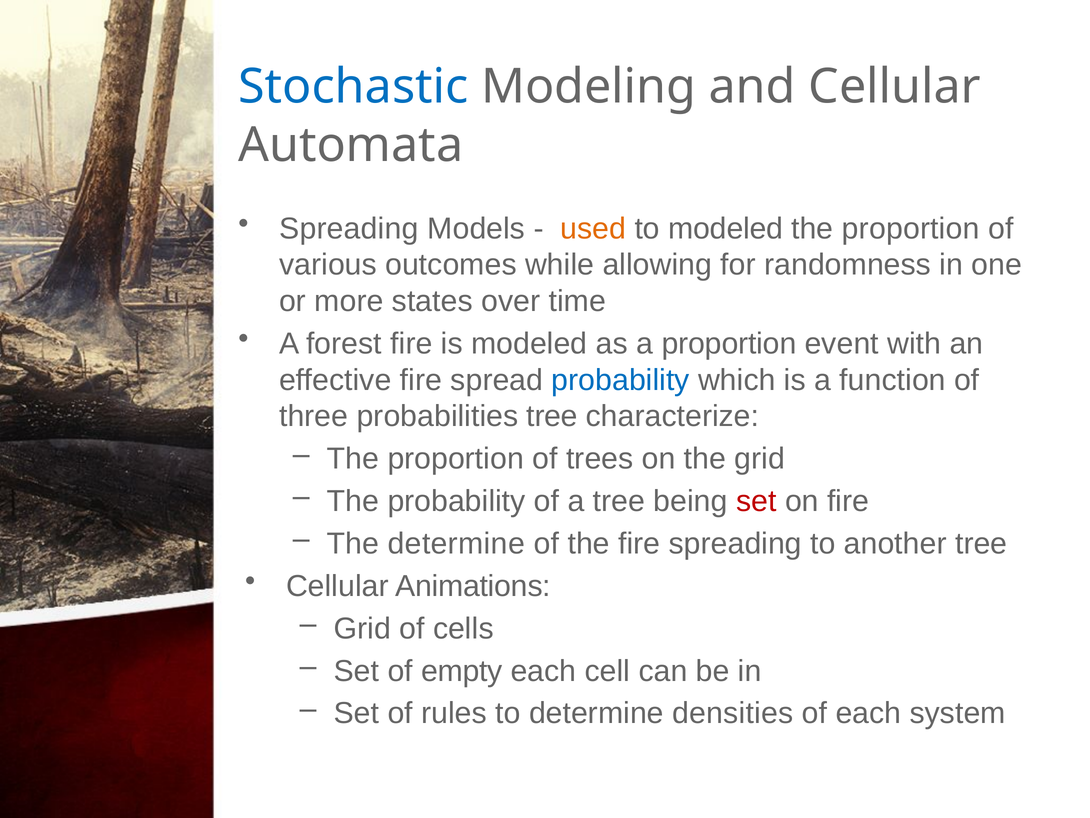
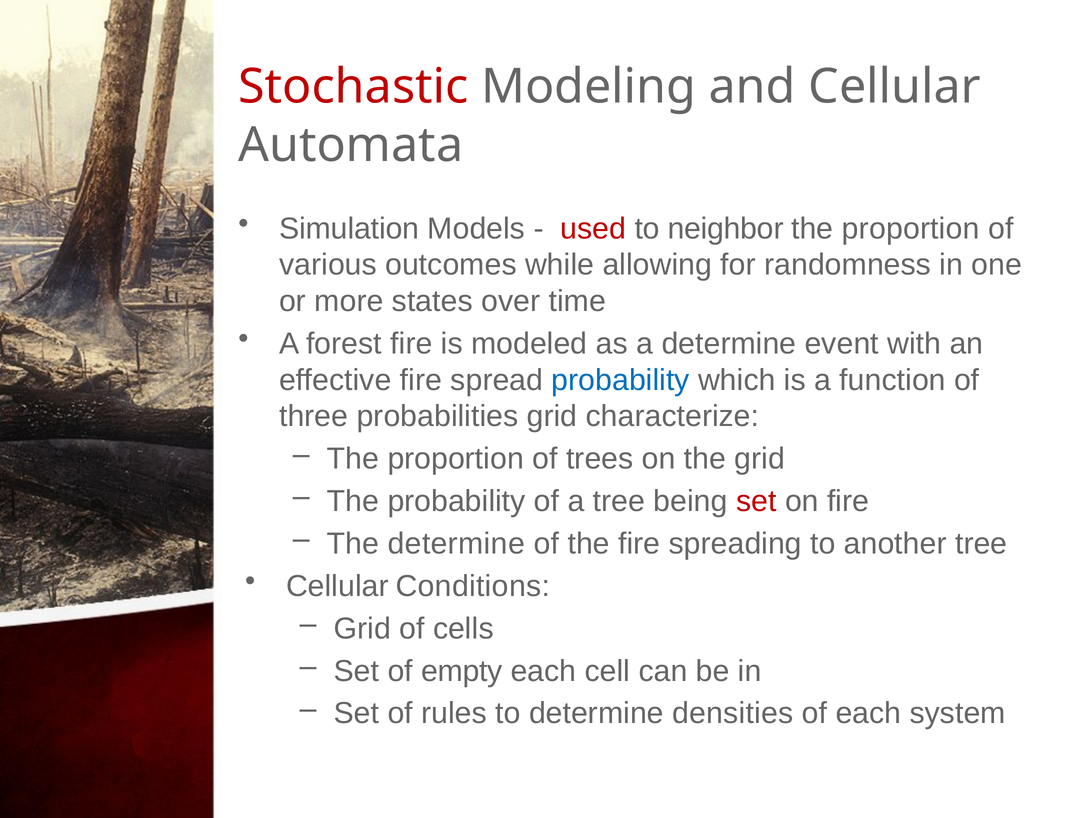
Stochastic colour: blue -> red (353, 87)
Spreading: Spreading -> Simulation (349, 228)
used colour: orange -> red (593, 228)
to modeled: modeled -> neighbor (726, 228)
a proportion: proportion -> determine (729, 344)
probabilities tree: tree -> grid (552, 416)
Animations: Animations -> Conditions (473, 586)
